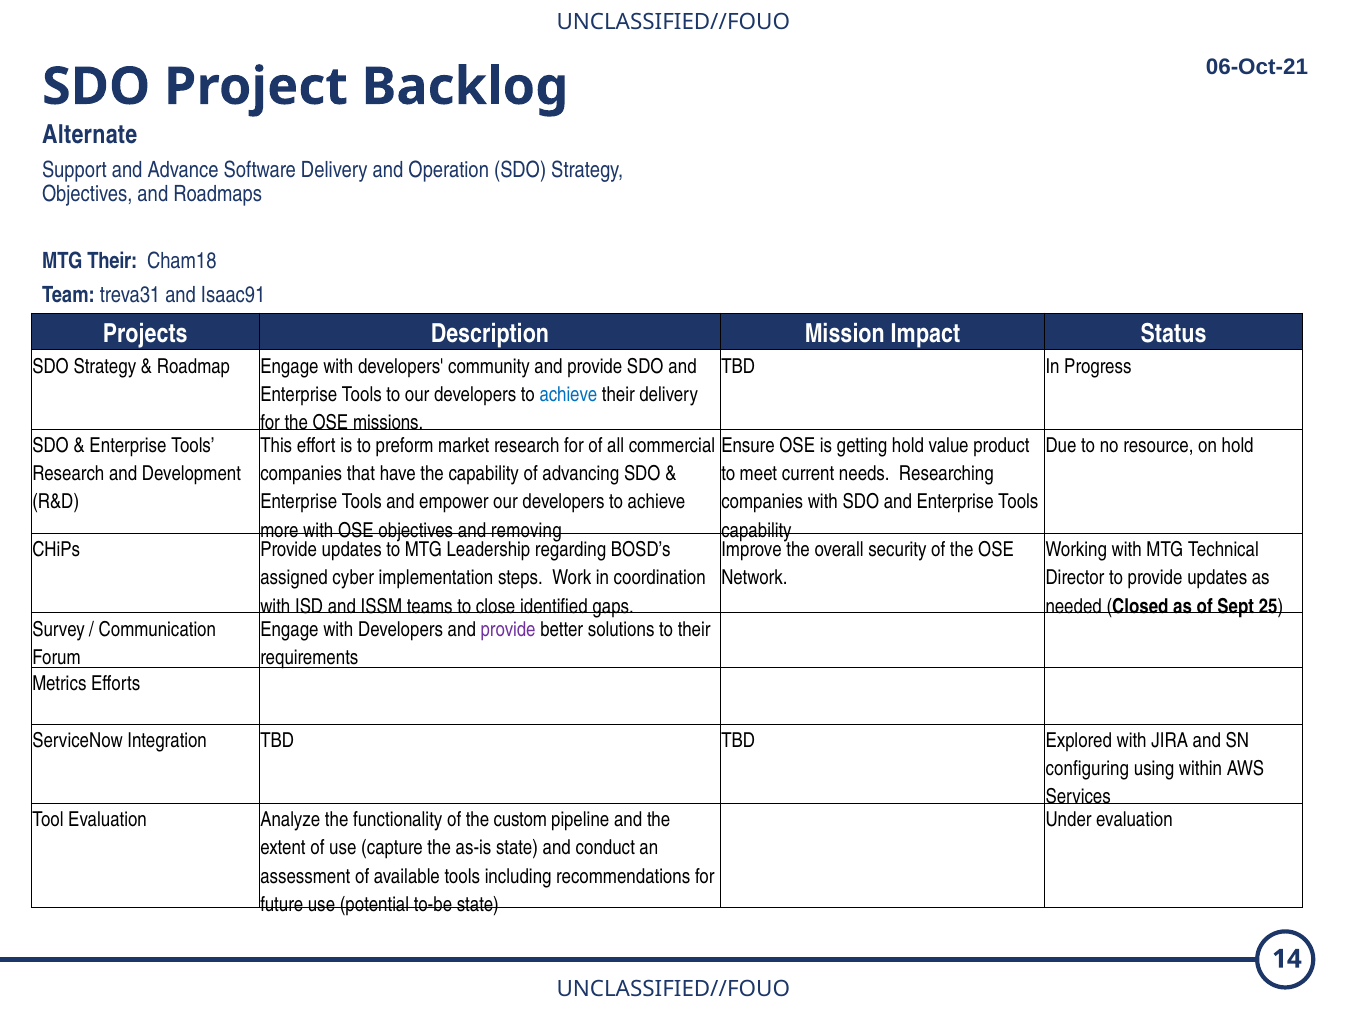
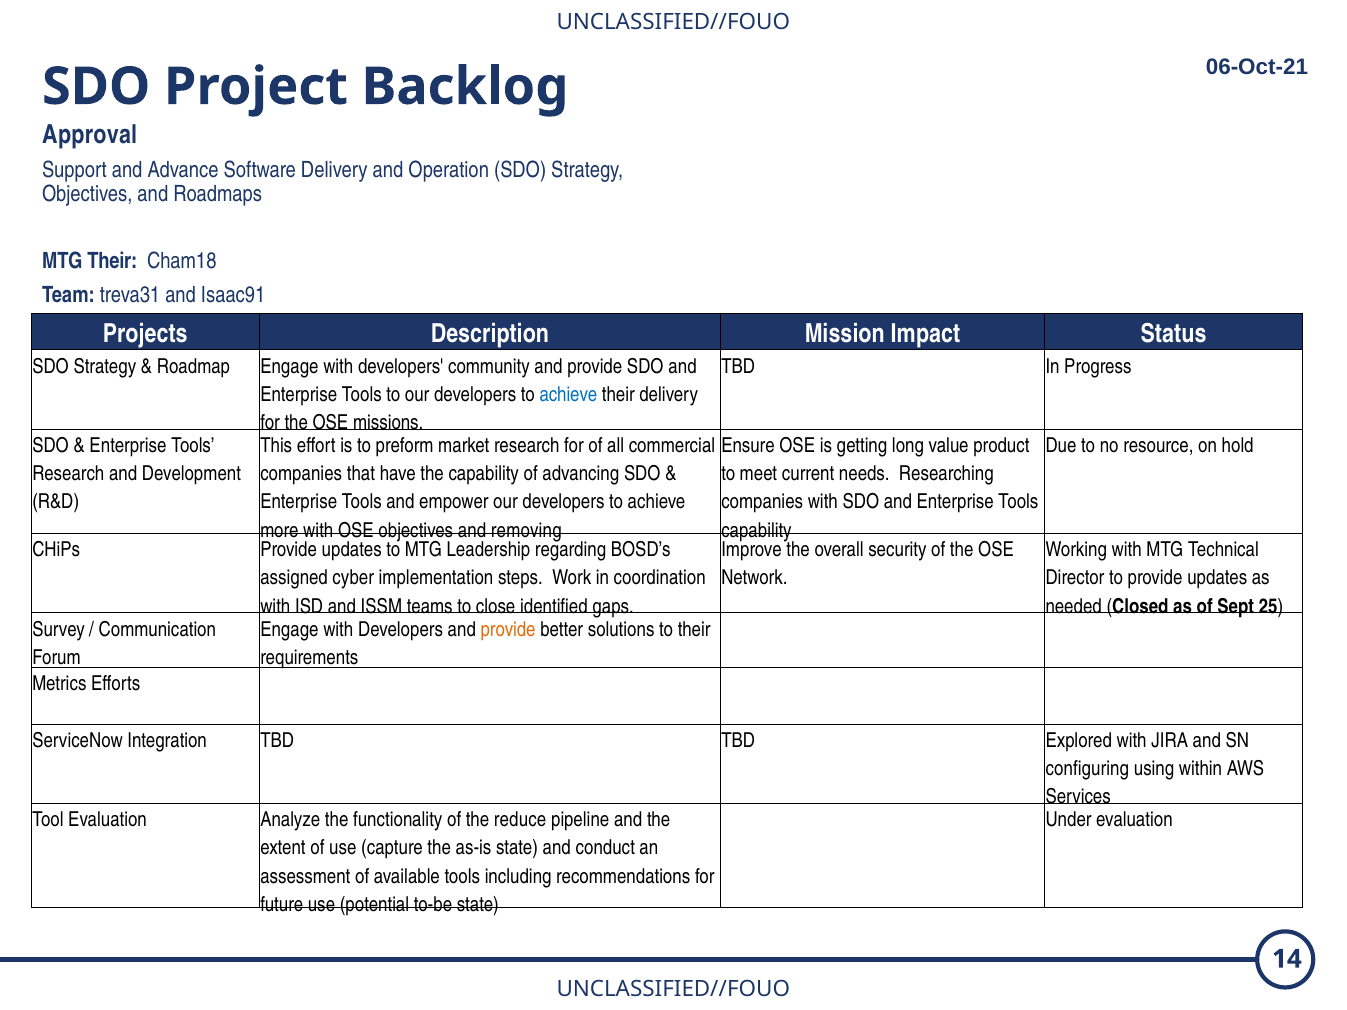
Alternate: Alternate -> Approval (90, 135)
getting hold: hold -> long (908, 446)
provide colour: purple -> orange (508, 629)
custom: custom -> reduce (520, 820)
